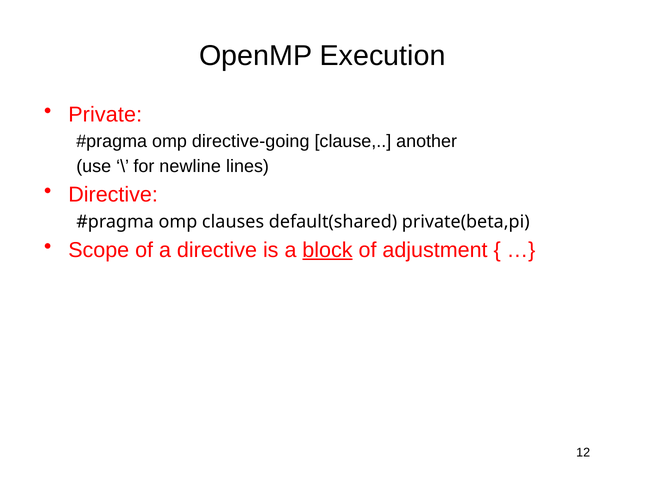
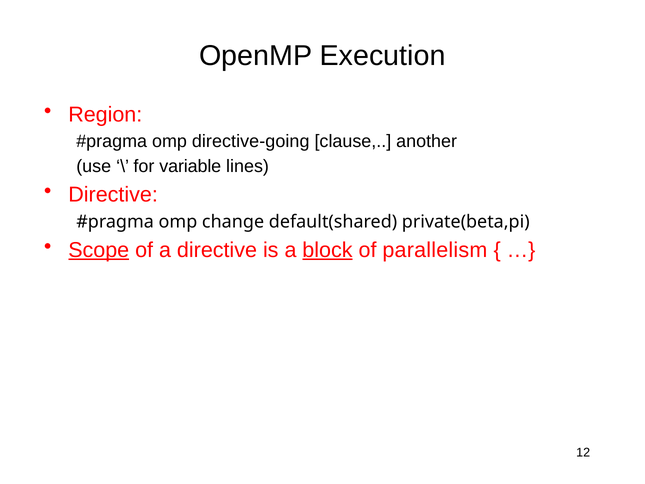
Private: Private -> Region (105, 114)
newline: newline -> variable (190, 166)
clauses: clauses -> change (233, 222)
Scope underline: none -> present (99, 250)
adjustment: adjustment -> parallelism (435, 250)
